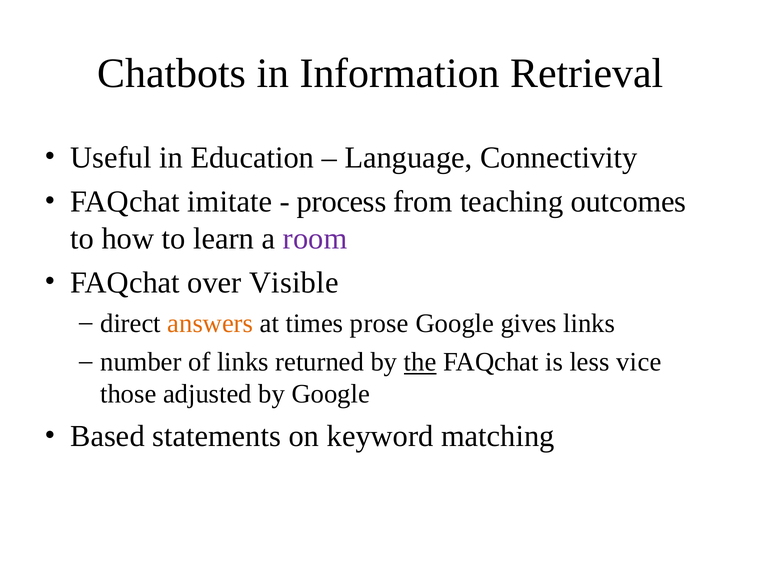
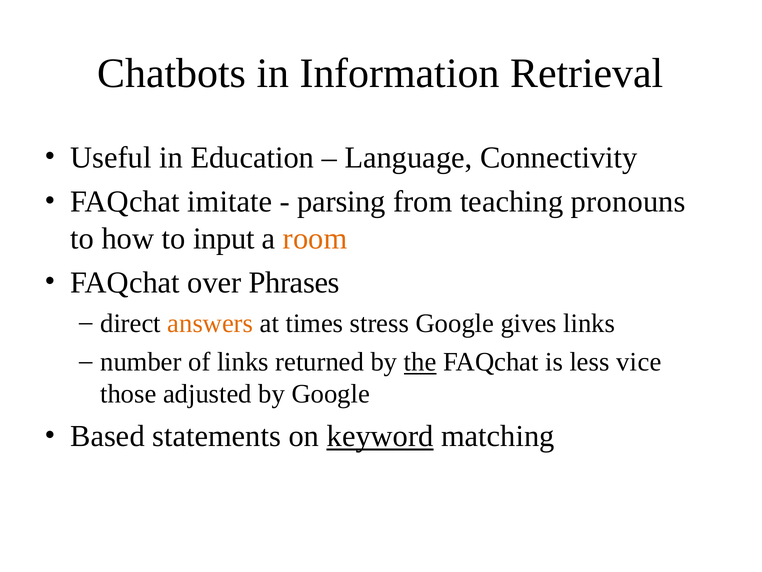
process: process -> parsing (342, 202)
outcomes: outcomes -> pronouns (628, 202)
learn: learn -> input (224, 238)
room colour: purple -> orange (315, 238)
Visible: Visible -> Phrases (294, 283)
prose: prose -> stress (379, 323)
keyword underline: none -> present (380, 436)
